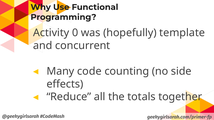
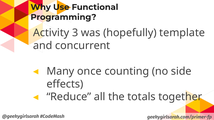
0: 0 -> 3 (75, 33)
code: code -> once (89, 71)
